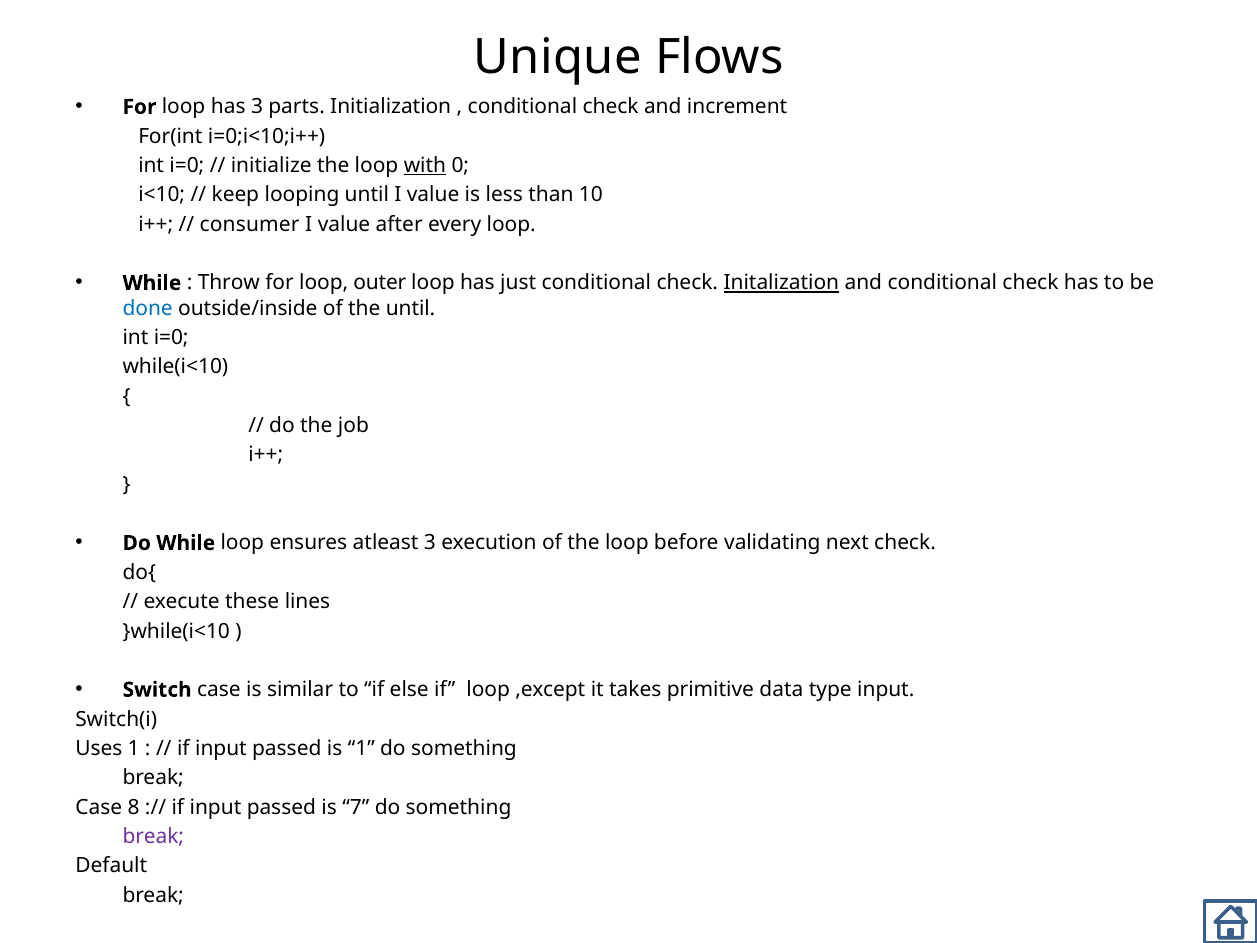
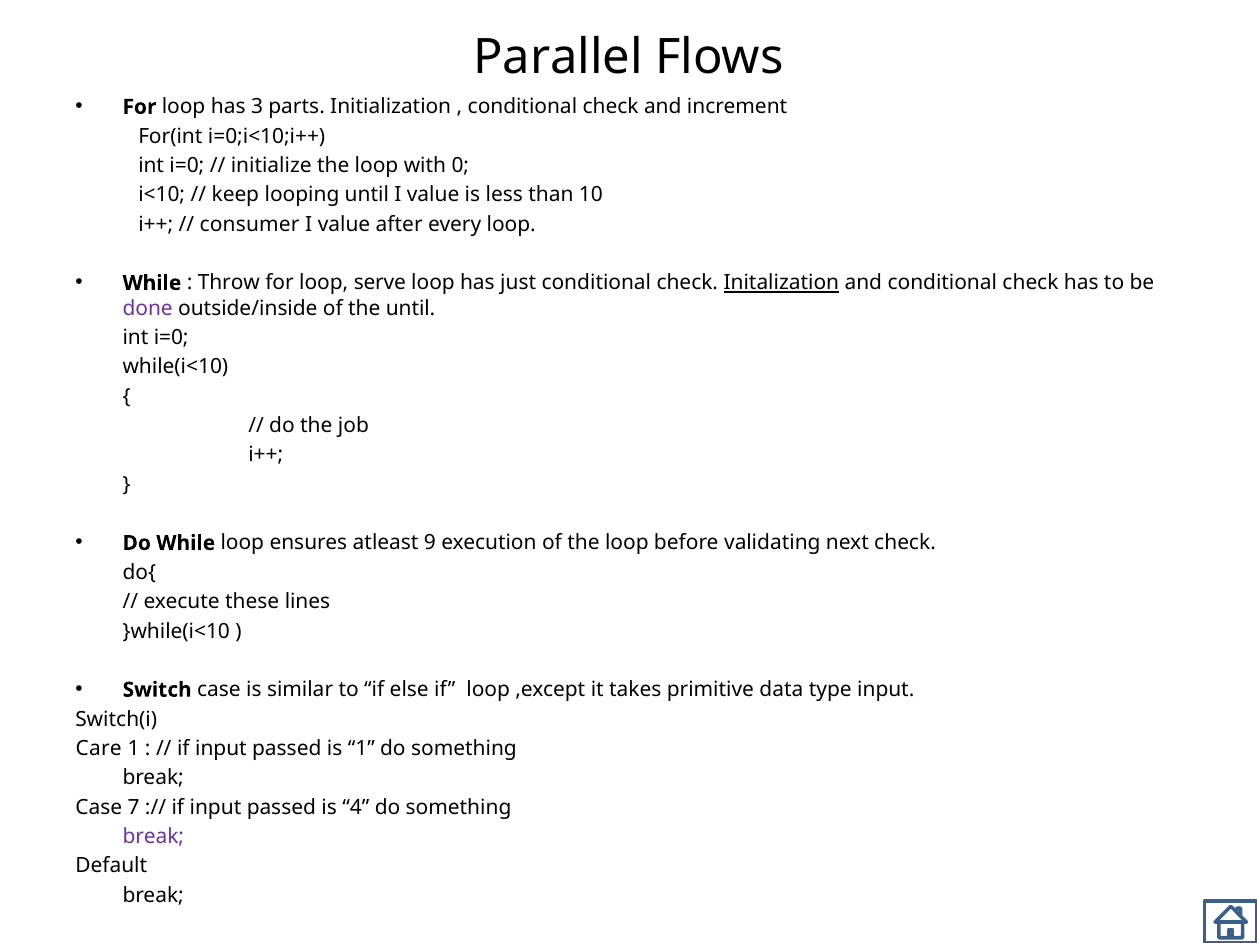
Unique: Unique -> Parallel (558, 58)
with underline: present -> none (425, 166)
outer: outer -> serve (380, 283)
done colour: blue -> purple (148, 308)
atleast 3: 3 -> 9 (430, 543)
Uses: Uses -> Care (99, 748)
8: 8 -> 7 (134, 807)
7: 7 -> 4 (356, 807)
